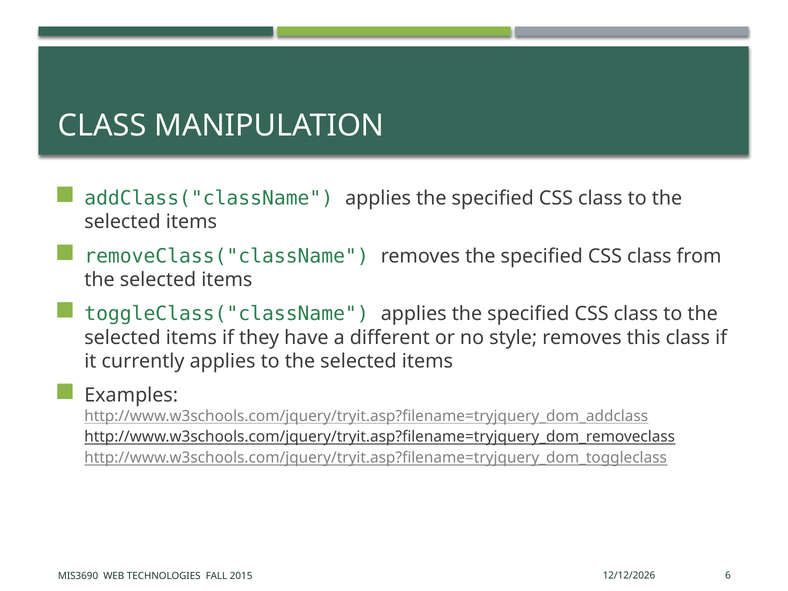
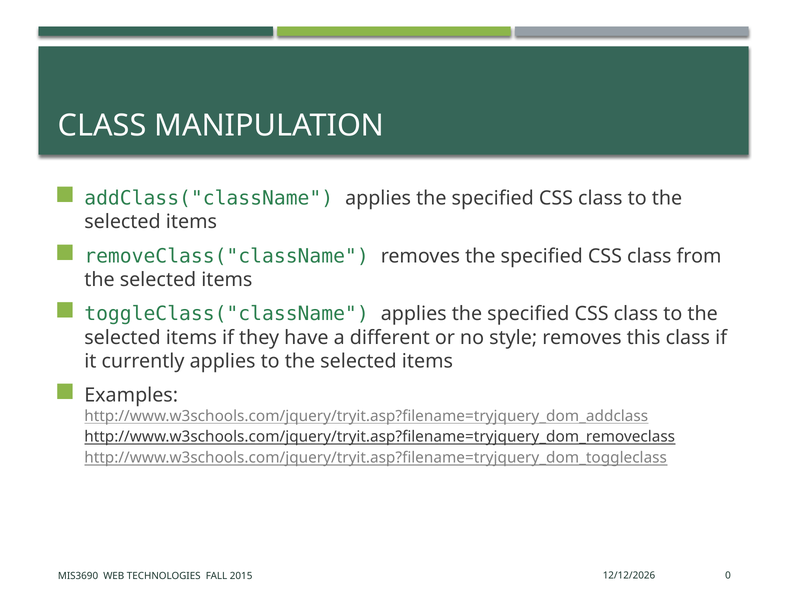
6: 6 -> 0 (728, 575)
